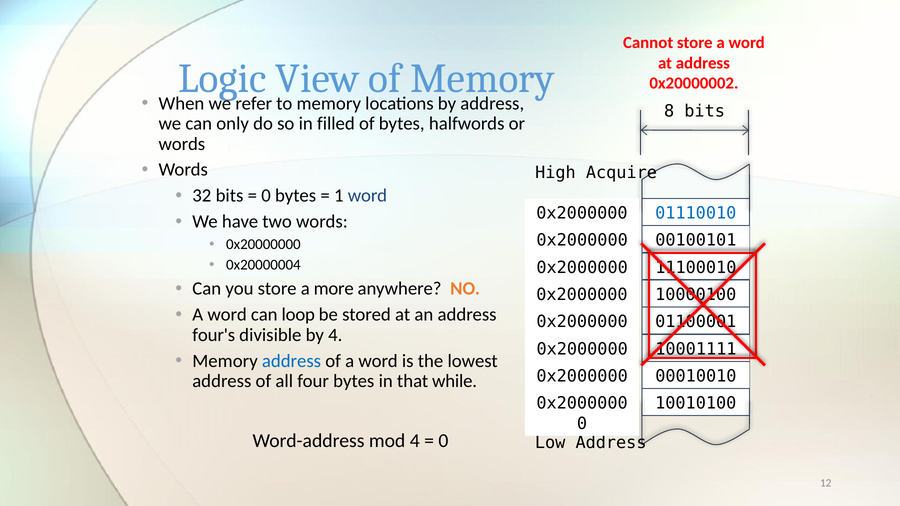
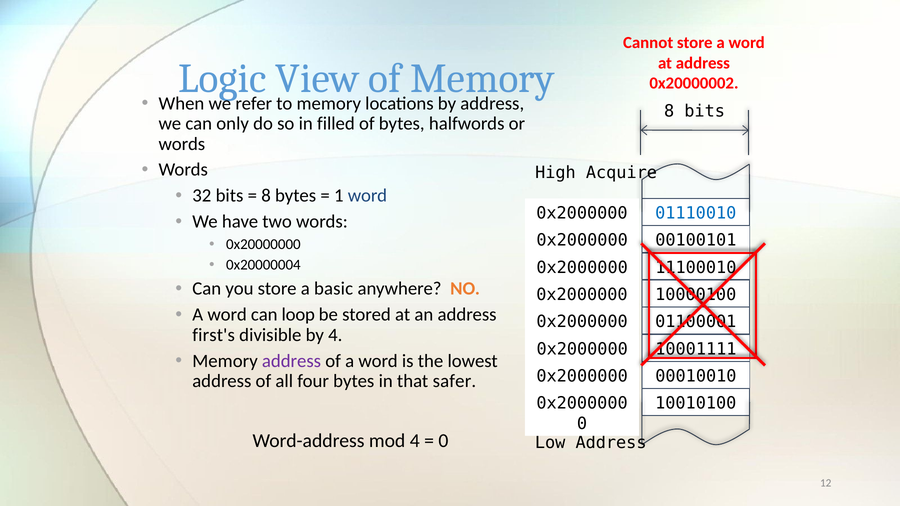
0: 0 -> 8 (266, 196)
more: more -> basic (334, 289)
four's: four's -> first's (214, 335)
address colour: blue -> purple (292, 361)
while: while -> safer (454, 381)
